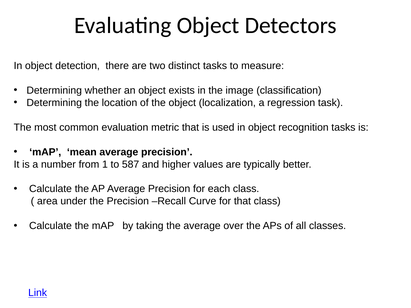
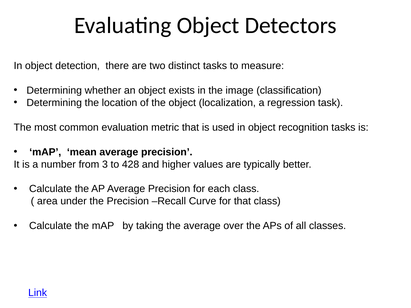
1: 1 -> 3 (105, 164)
587: 587 -> 428 (131, 164)
